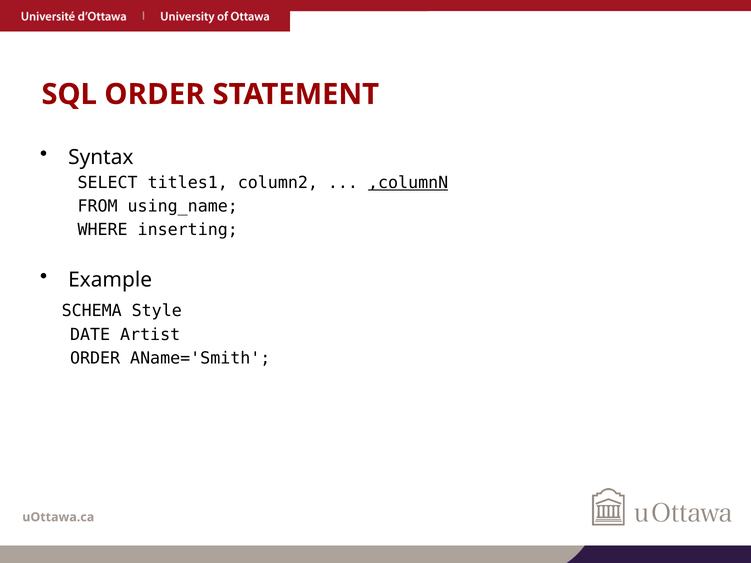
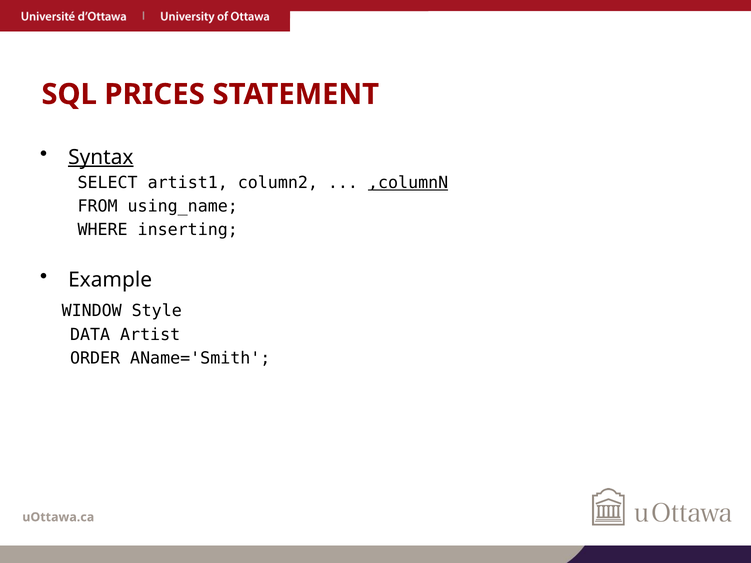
SQL ORDER: ORDER -> PRICES (155, 94)
Syntax underline: none -> present (101, 157)
titles1: titles1 -> artist1 (188, 183)
SCHEMA: SCHEMA -> WINDOW (92, 311)
DATE: DATE -> DATA (90, 335)
